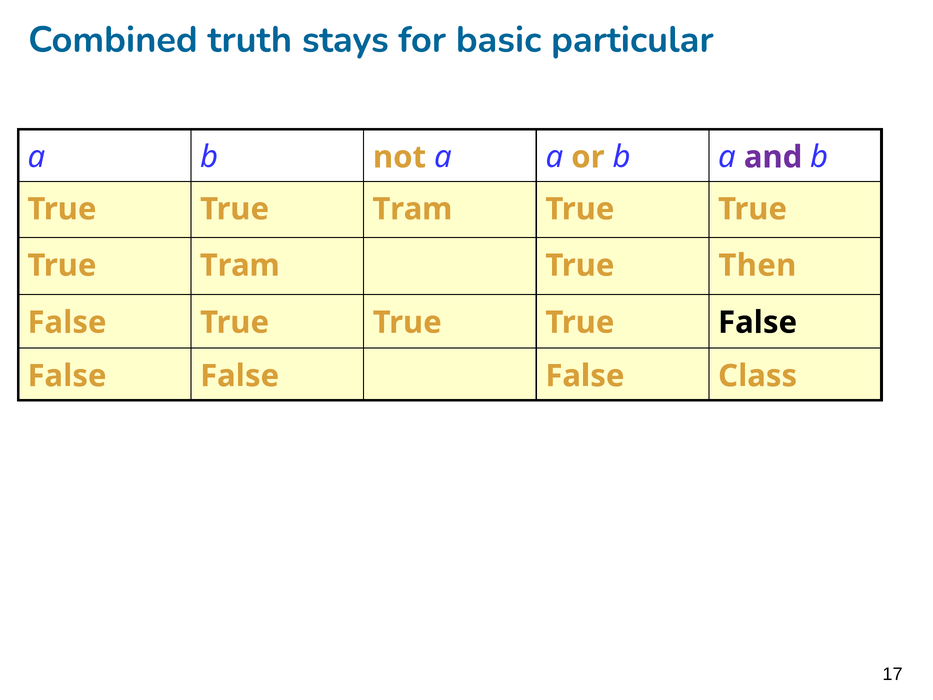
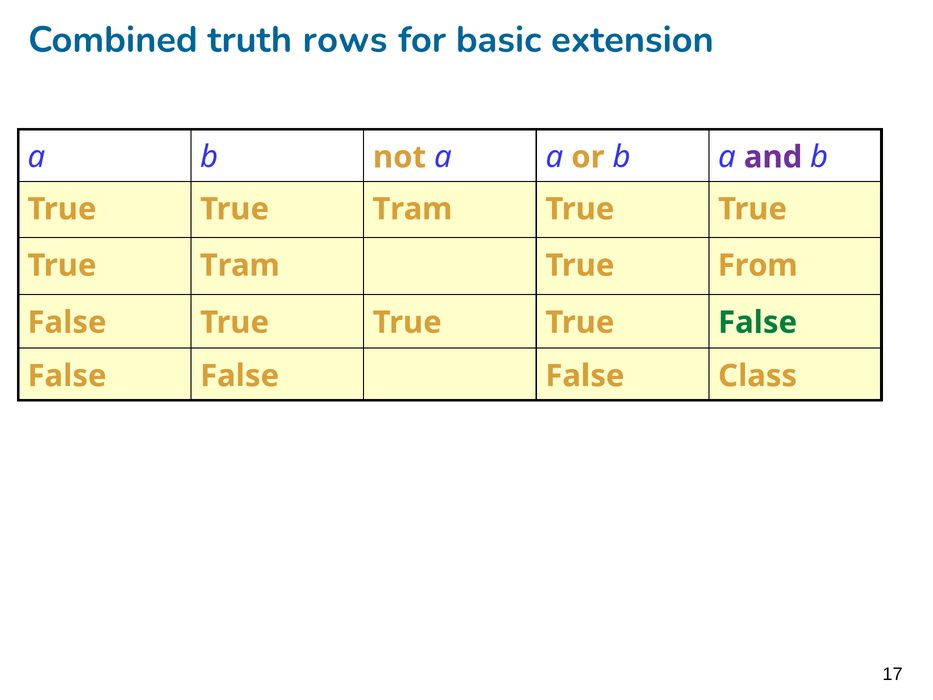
stays: stays -> rows (345, 40)
particular: particular -> extension (632, 40)
Then: Then -> From (758, 265)
False colour: black -> green (758, 322)
